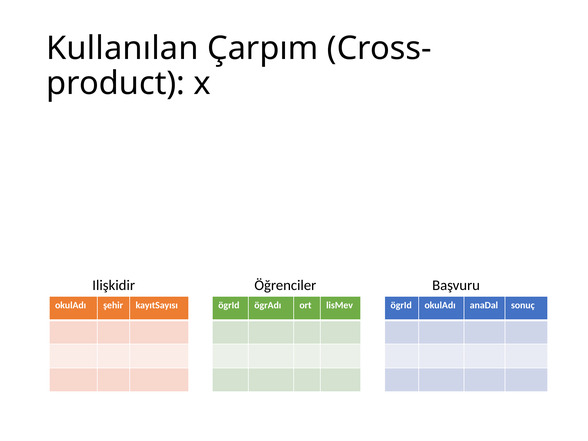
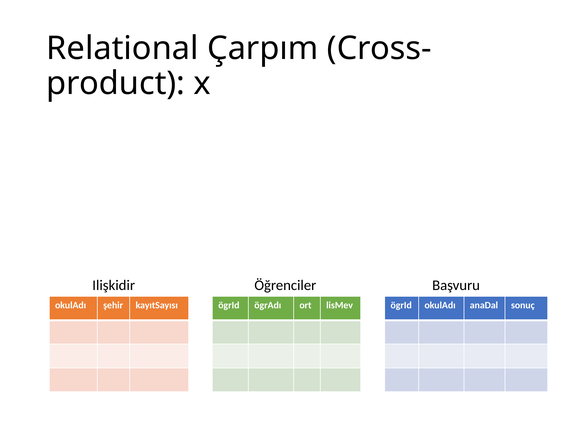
Kullanılan: Kullanılan -> Relational (122, 48)
